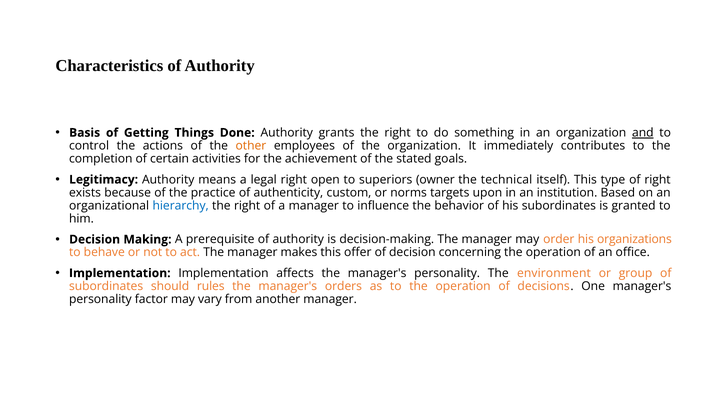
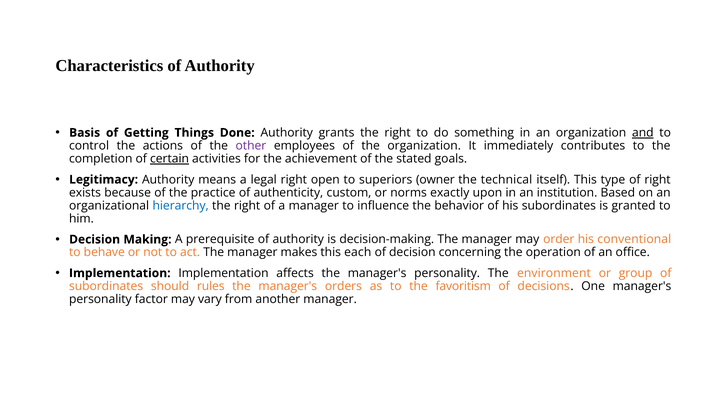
other colour: orange -> purple (251, 146)
certain underline: none -> present (169, 159)
targets: targets -> exactly (450, 193)
organizations: organizations -> conventional (634, 239)
offer: offer -> each (358, 252)
to the operation: operation -> favoritism (463, 286)
